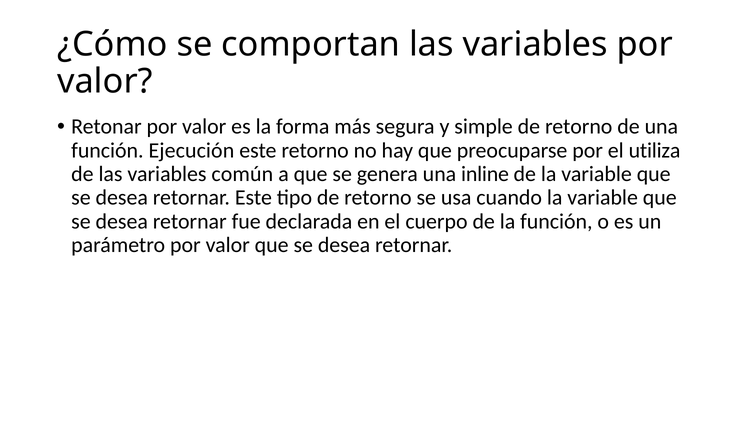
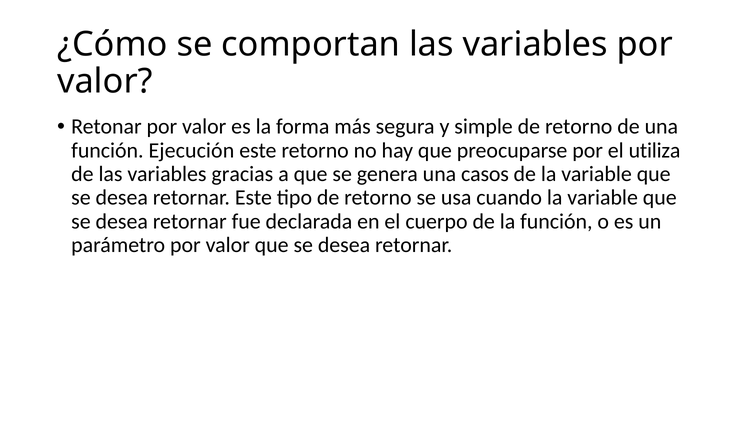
común: común -> gracias (242, 174)
inline: inline -> casos (485, 174)
